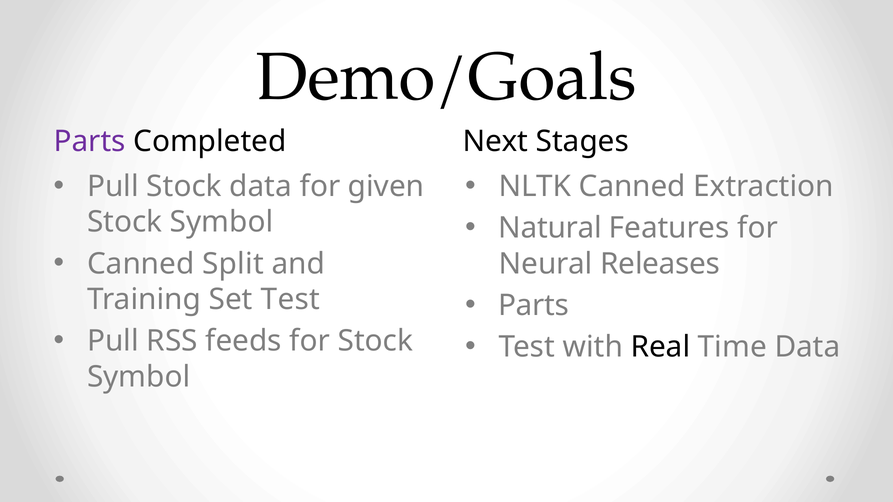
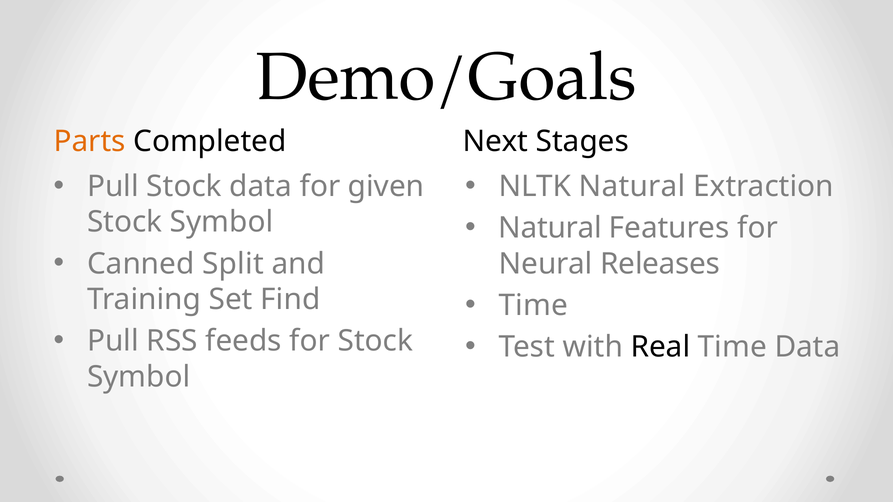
Parts colour: purple -> orange (90, 142)
NLTK Canned: Canned -> Natural (632, 186)
Parts: Parts -> Time (533, 306)
Set Test: Test -> Find (291, 300)
